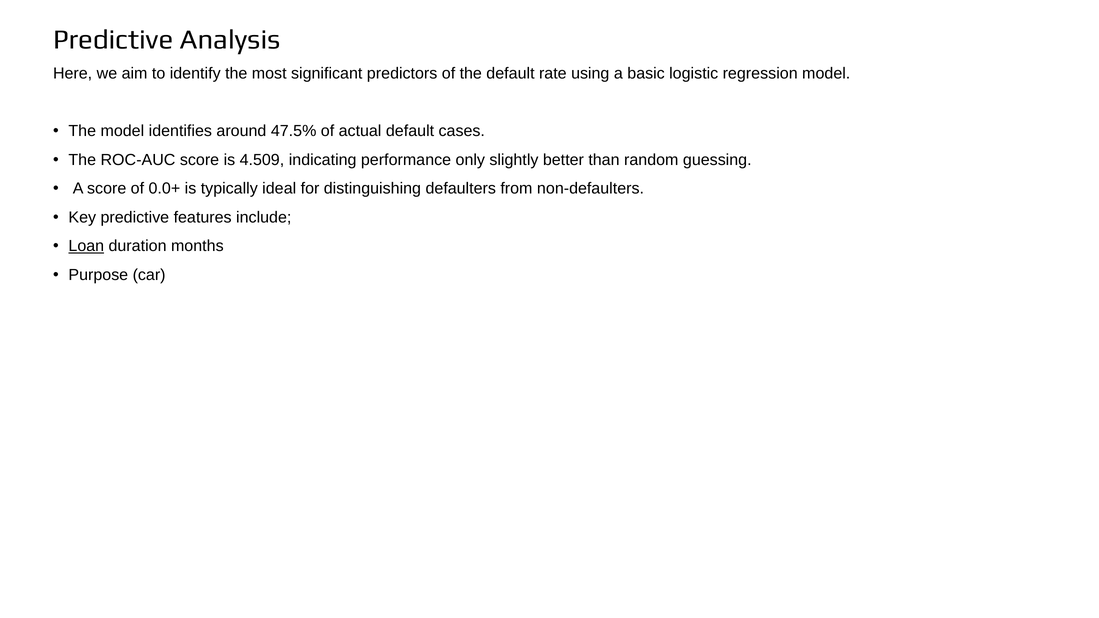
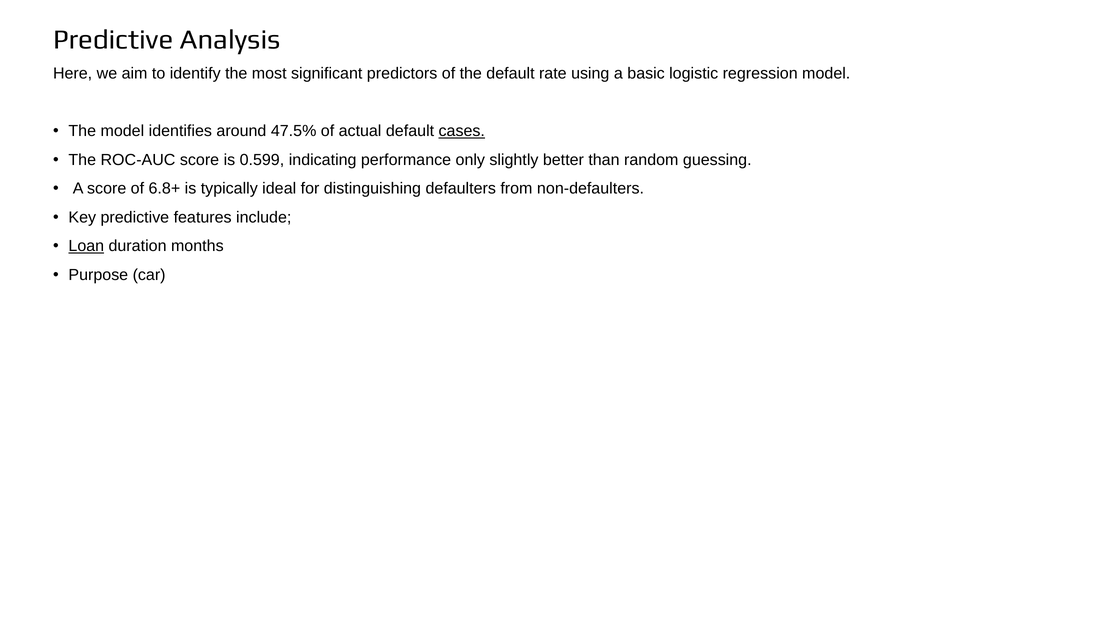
cases underline: none -> present (462, 131)
4.509: 4.509 -> 0.599 (262, 160)
0.0+: 0.0+ -> 6.8+ (164, 189)
